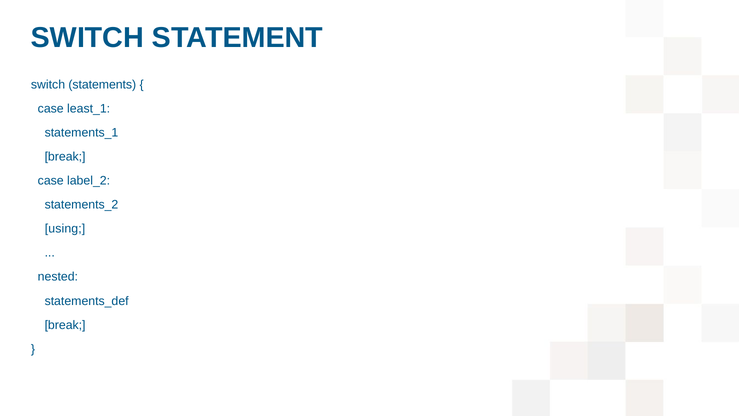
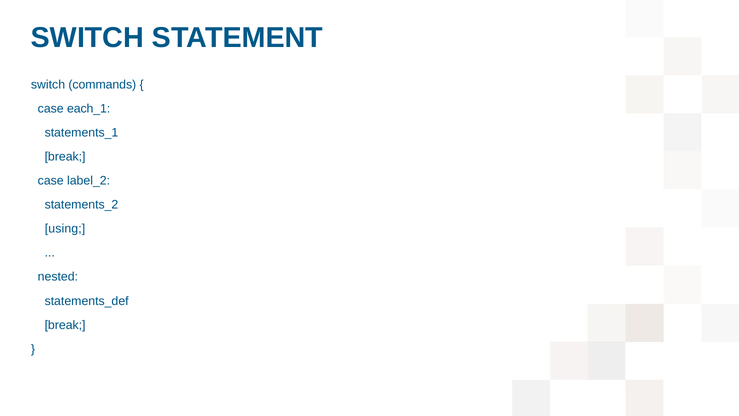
statements: statements -> commands (102, 84)
least_1: least_1 -> each_1 (89, 109)
